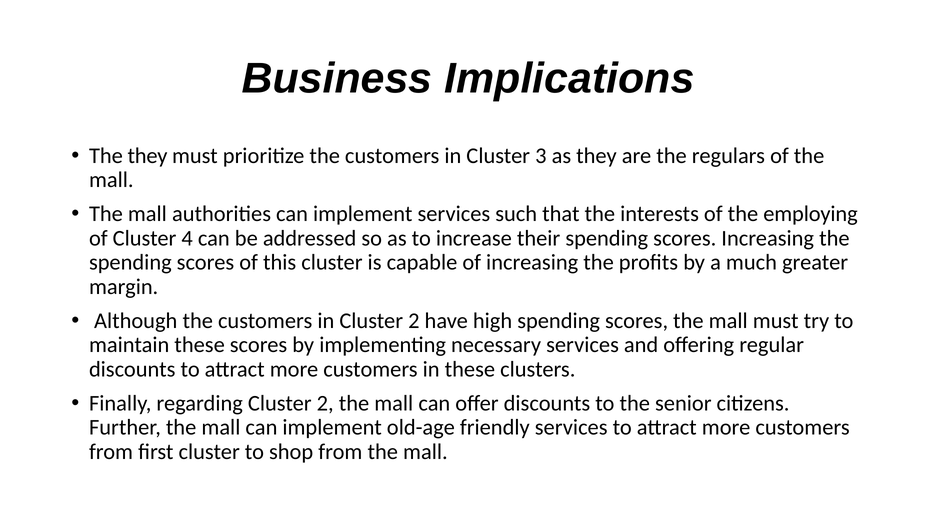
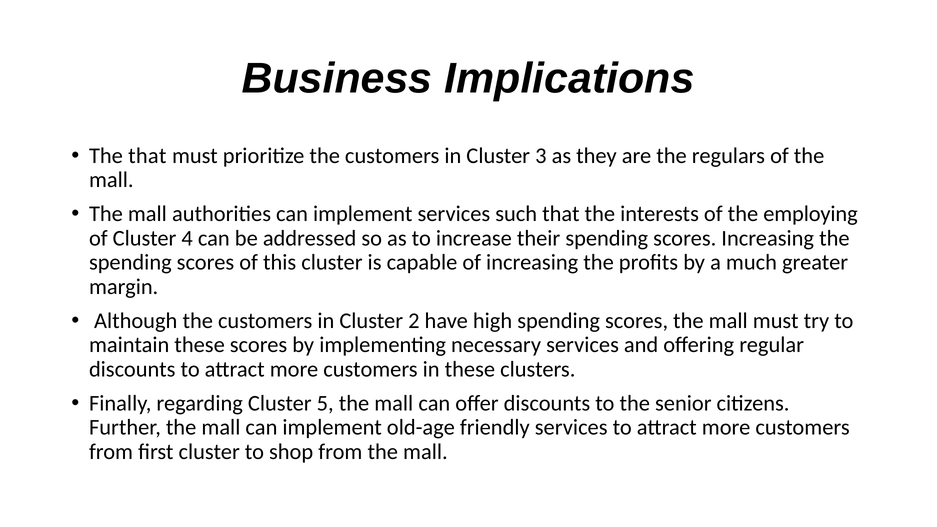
The they: they -> that (147, 156)
regarding Cluster 2: 2 -> 5 (325, 403)
